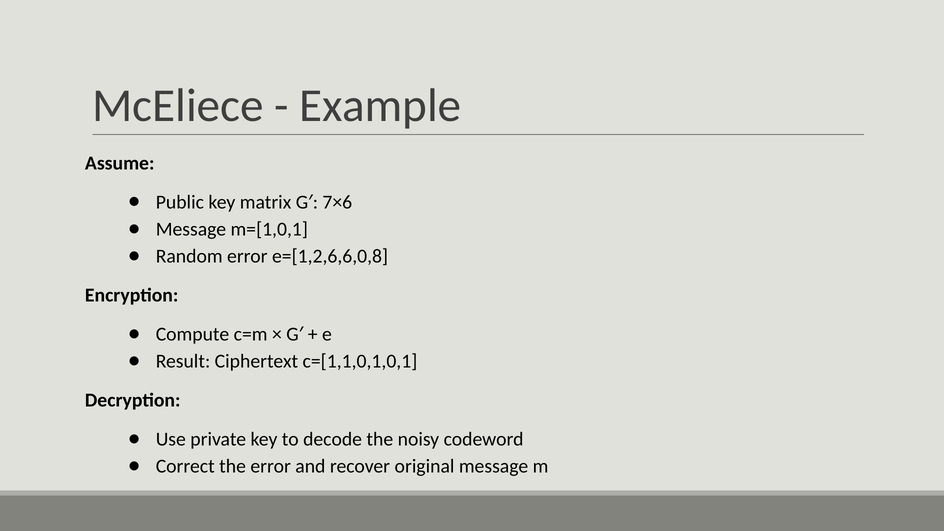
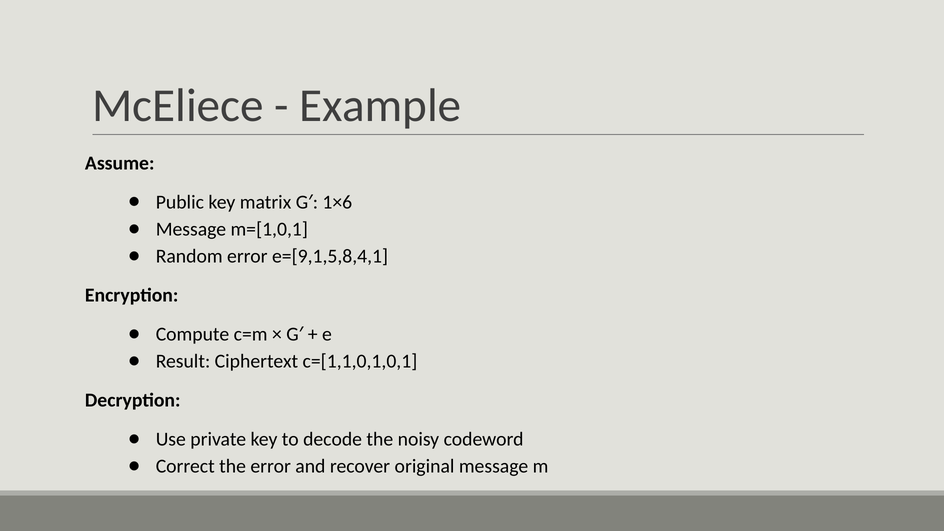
7×6: 7×6 -> 1×6 (337, 202)
e=[1,2,6,6,0,8: e=[1,2,6,6,0,8 -> e=[9,1,5,8,4,1 (330, 256)
